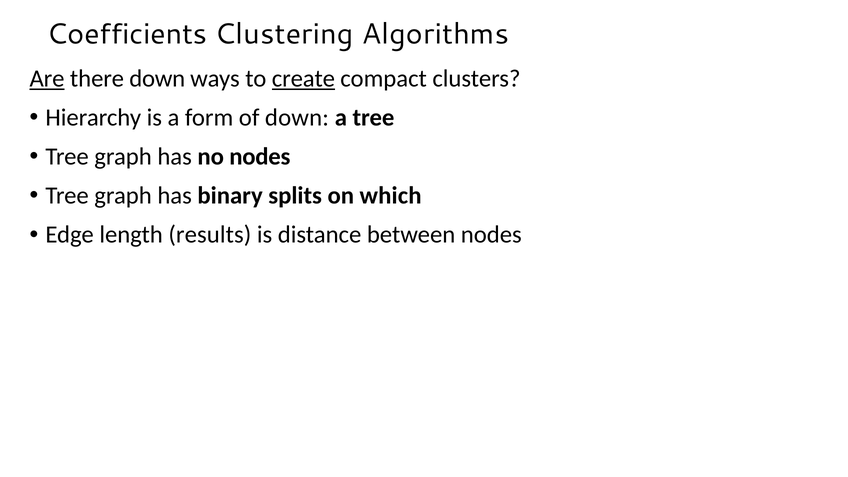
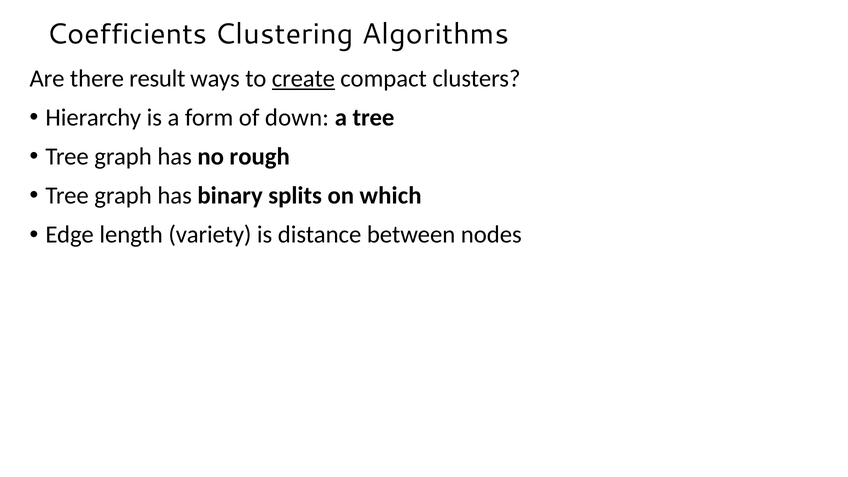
Are underline: present -> none (47, 79)
there down: down -> result (157, 79)
no nodes: nodes -> rough (260, 157)
results: results -> variety (210, 235)
